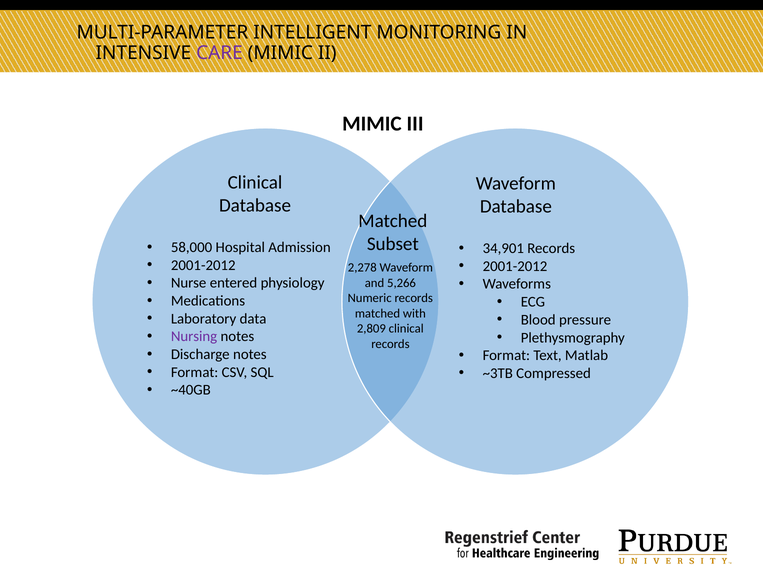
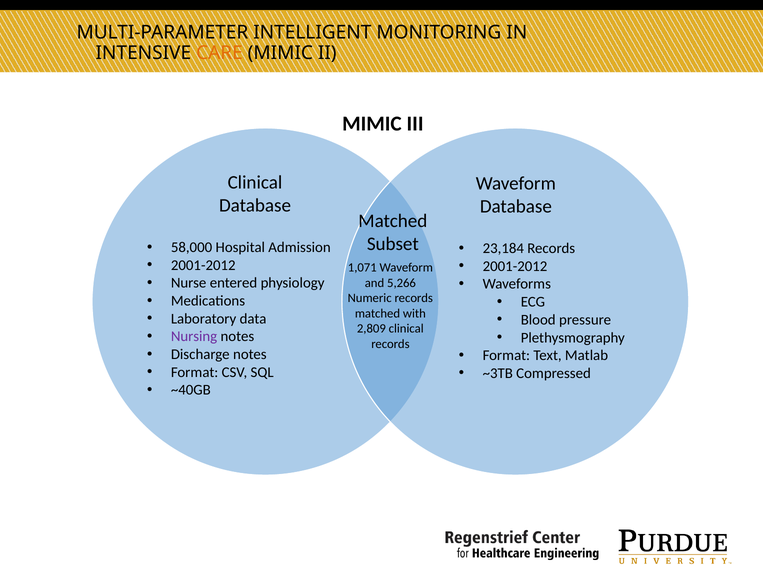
CARE colour: purple -> orange (219, 53)
34,901: 34,901 -> 23,184 (503, 248)
2,278: 2,278 -> 1,071 (362, 267)
